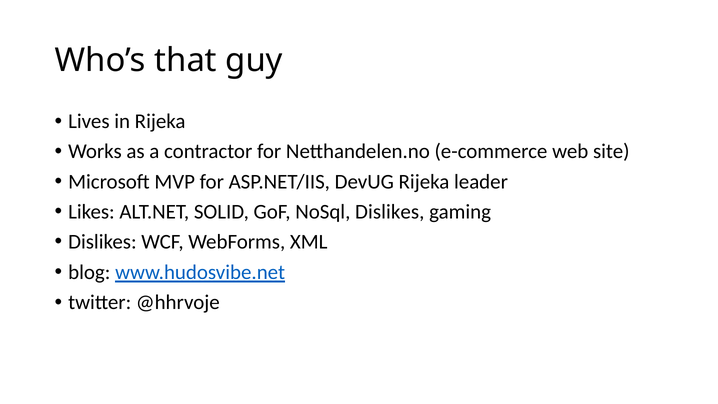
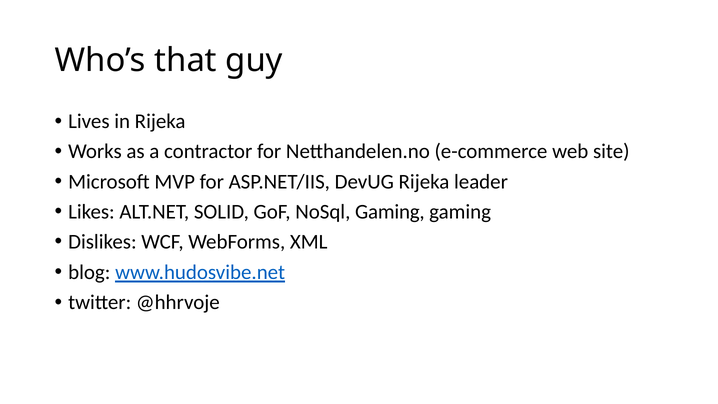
NoSql Dislikes: Dislikes -> Gaming (390, 212)
